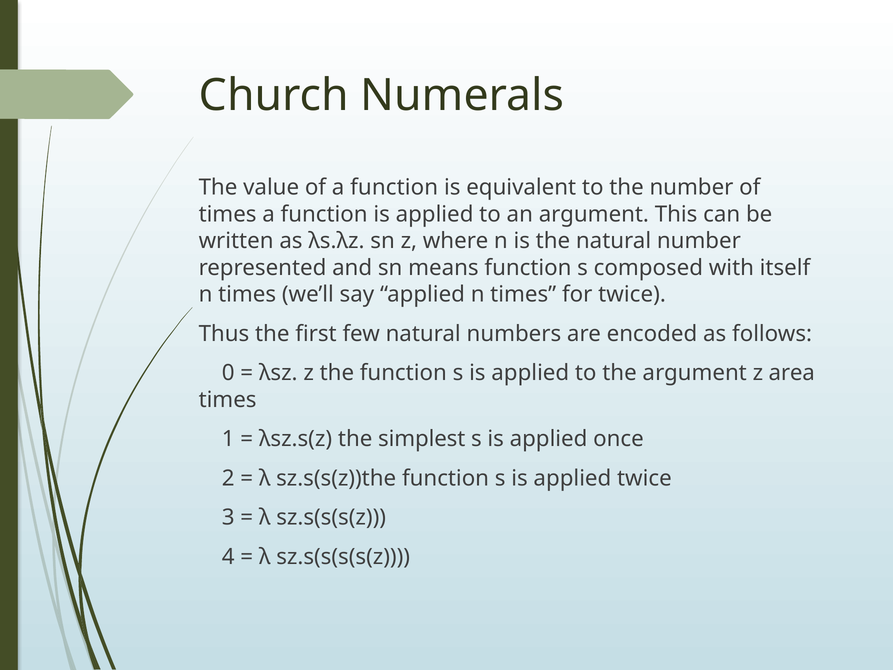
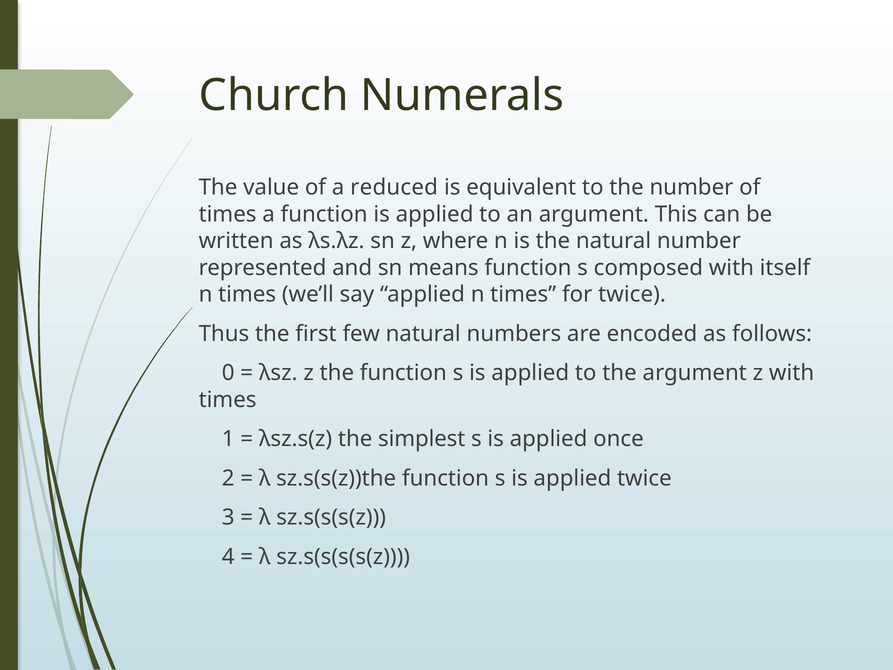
of a function: function -> reduced (394, 187)
z area: area -> with (792, 373)
